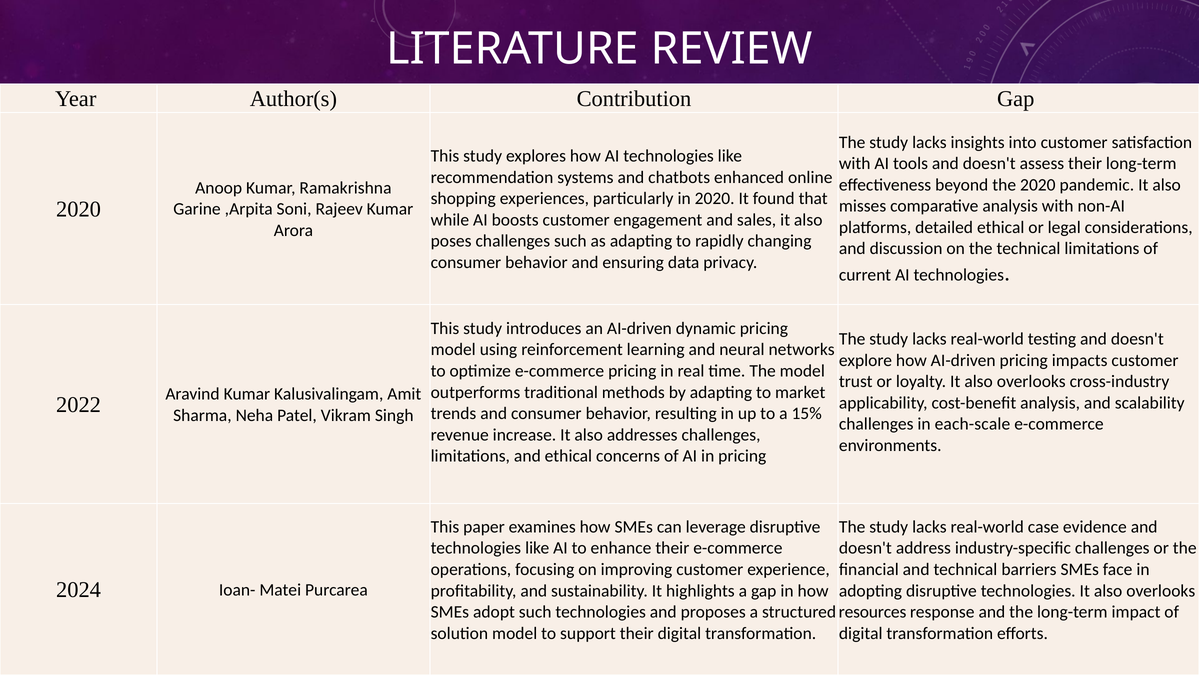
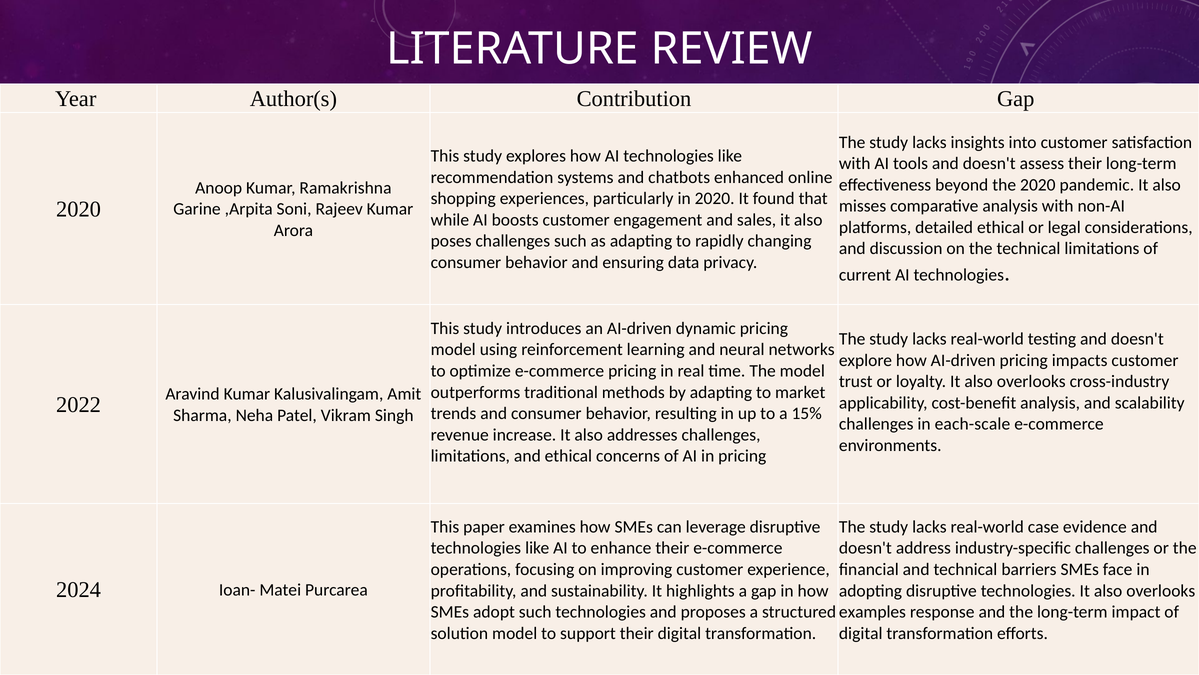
resources: resources -> examples (872, 612)
